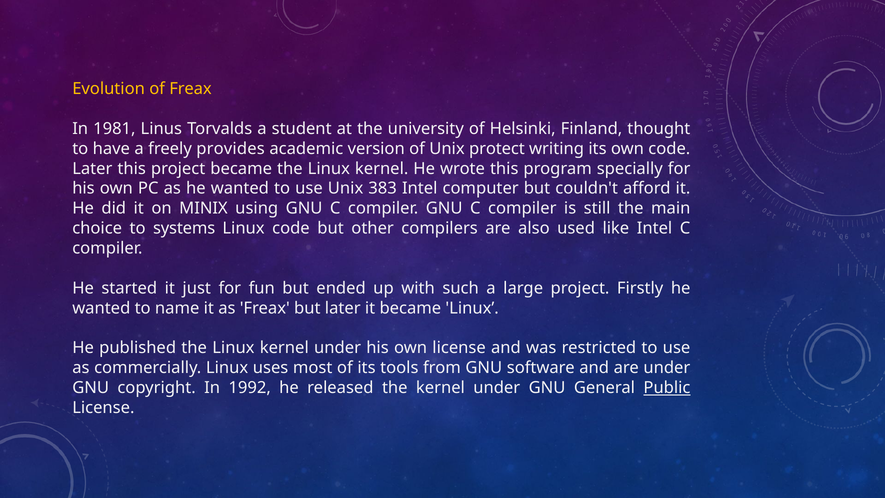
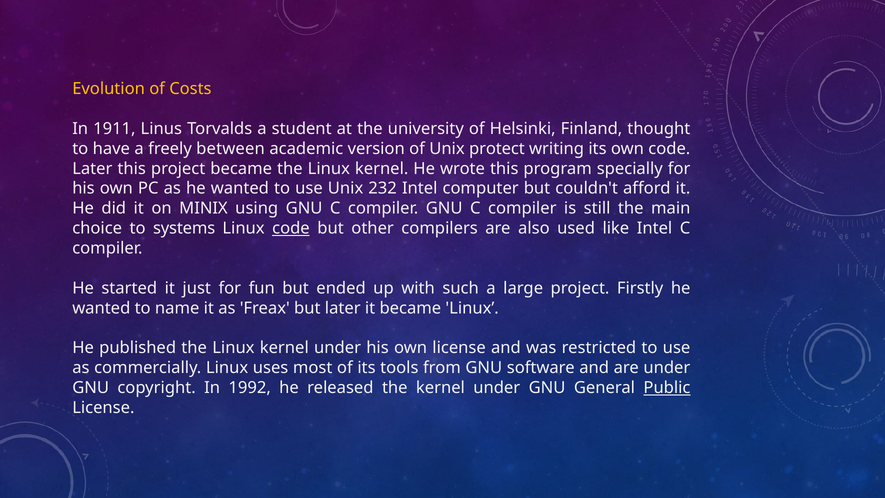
of Freax: Freax -> Costs (190, 89)
1981: 1981 -> 1911 (114, 129)
provides: provides -> between (231, 149)
383: 383 -> 232 (383, 188)
code underline: none -> present (291, 228)
